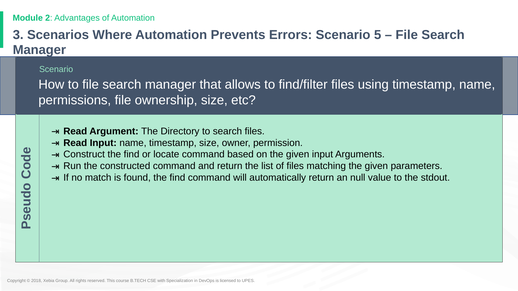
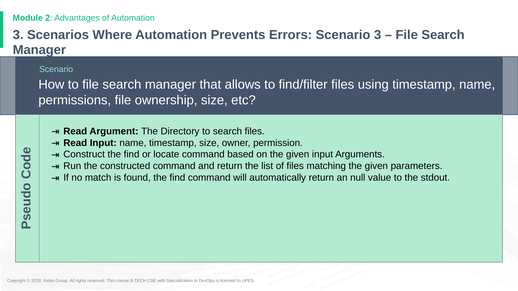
Scenario 5: 5 -> 3 (378, 35)
